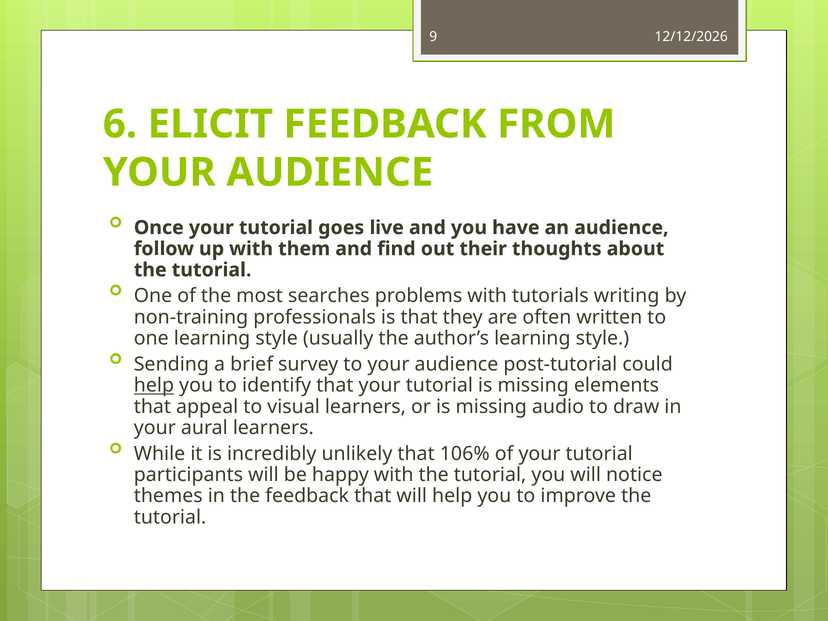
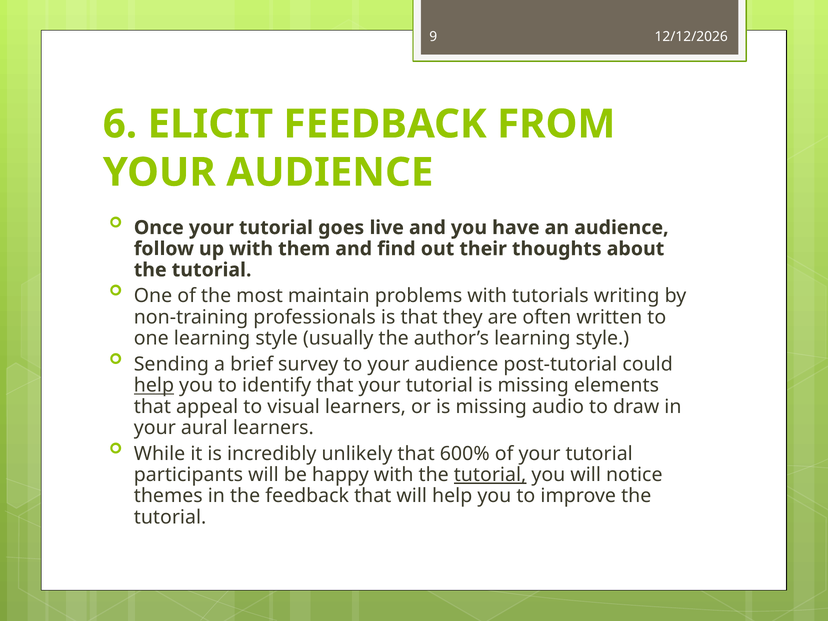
searches: searches -> maintain (329, 296)
106%: 106% -> 600% (465, 454)
tutorial underline: none -> present (490, 475)
